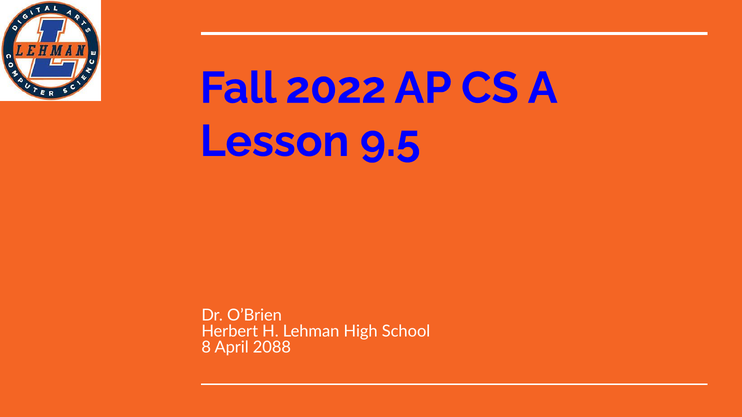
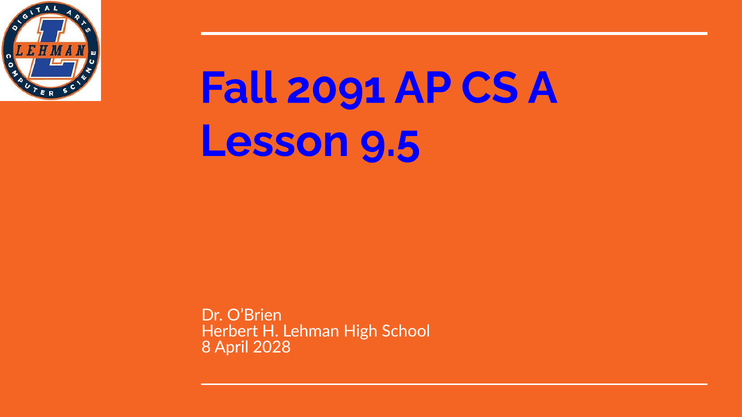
2022: 2022 -> 2091 (336, 88)
2088: 2088 -> 2028 (272, 347)
